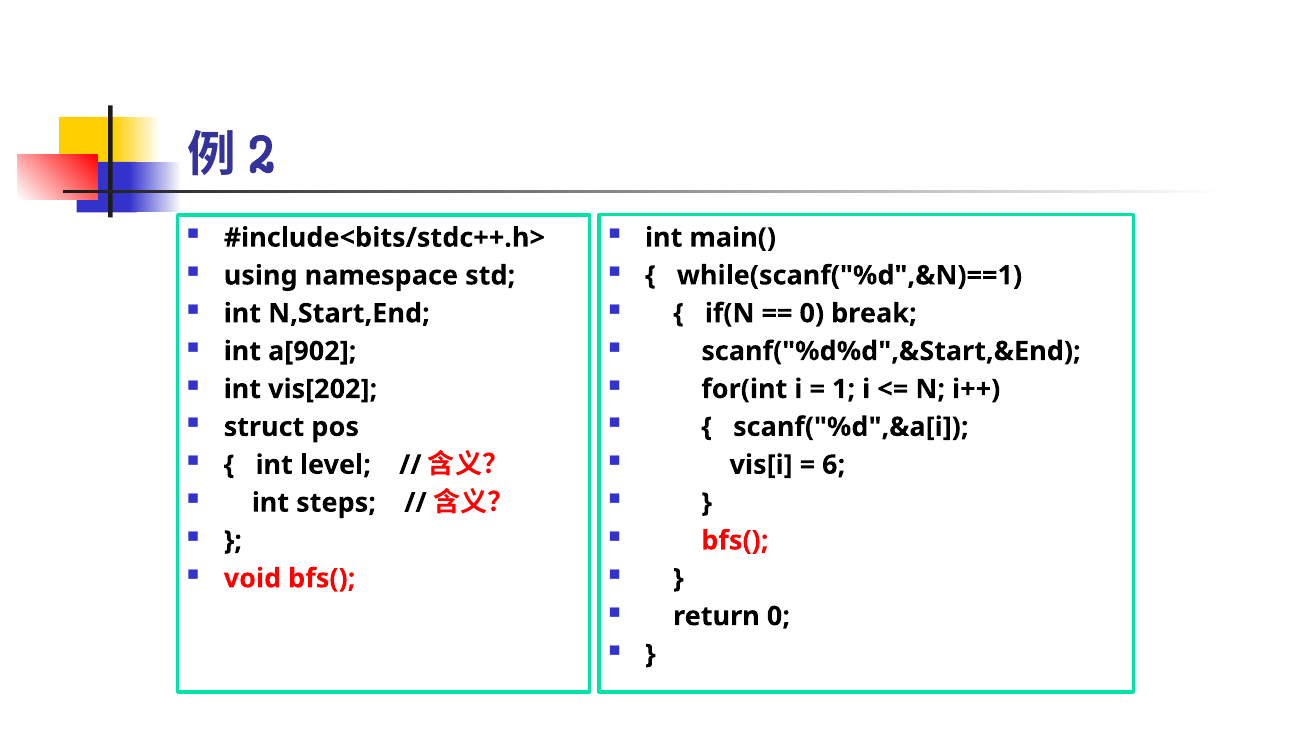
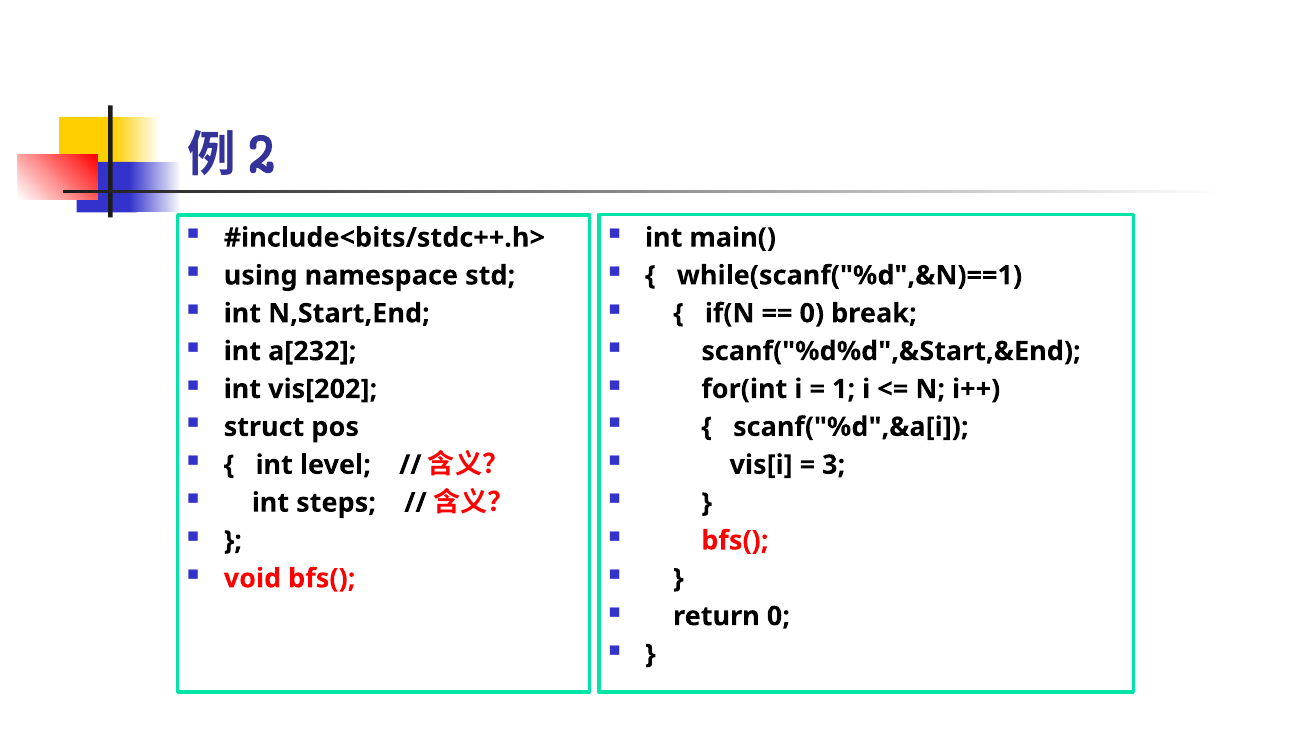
a[902: a[902 -> a[232 (312, 351)
6: 6 -> 3 (834, 465)
